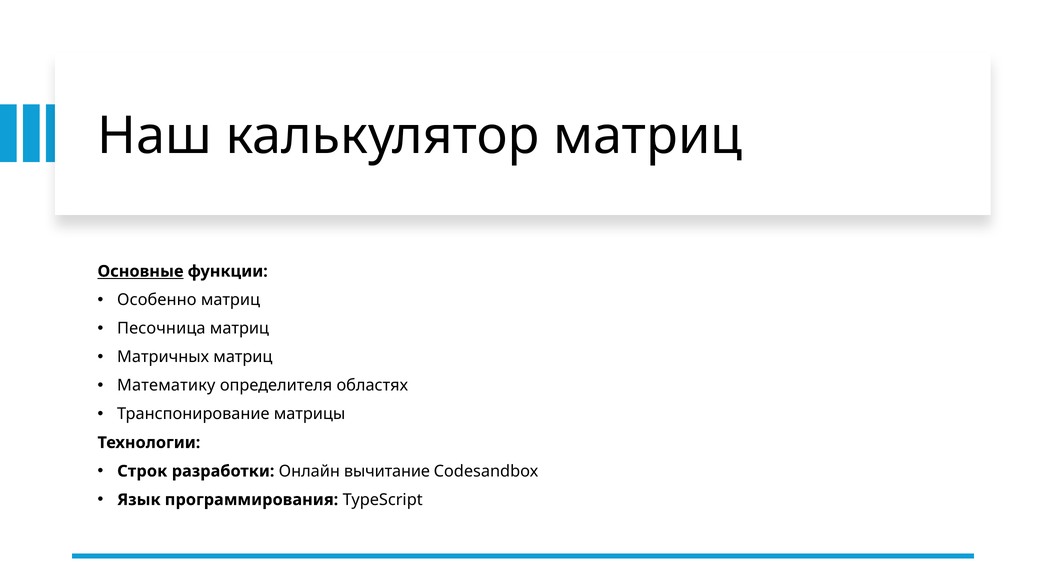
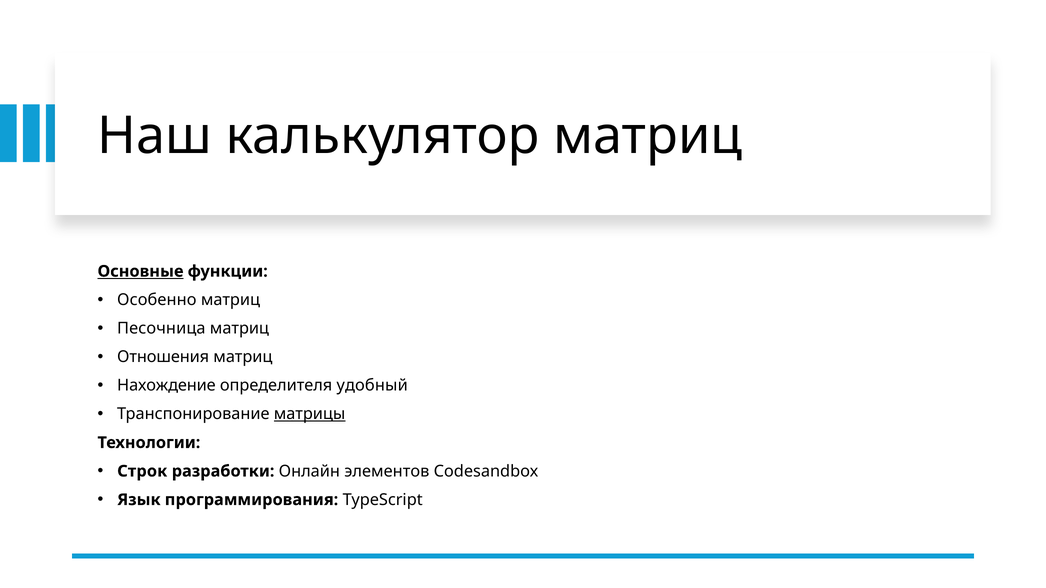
Матричных: Матричных -> Отношения (163, 357)
Математику: Математику -> Нахождение (166, 386)
областях: областях -> удобный (372, 386)
матрицы underline: none -> present (310, 414)
вычитание: вычитание -> элементов (387, 471)
